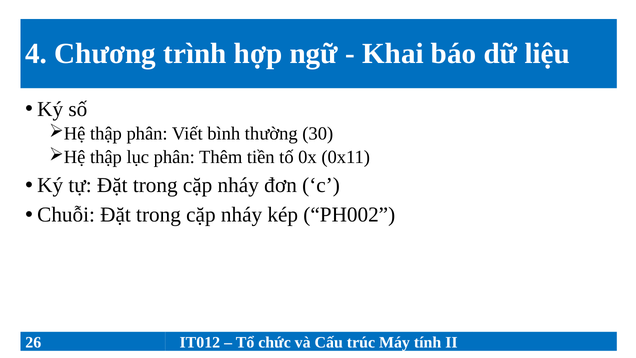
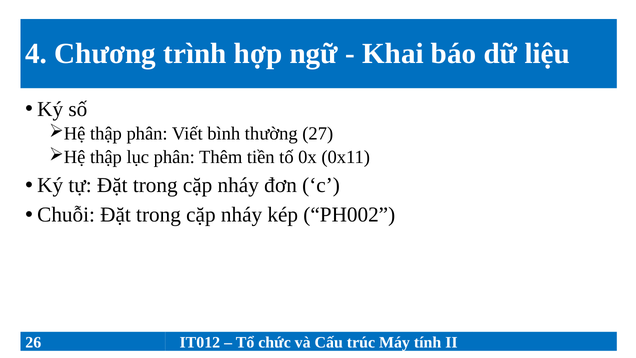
30: 30 -> 27 (318, 134)
